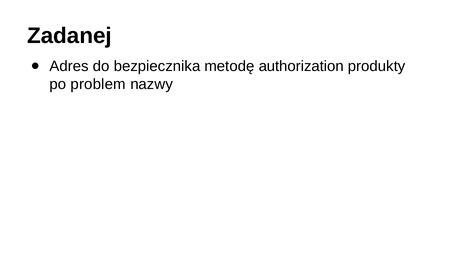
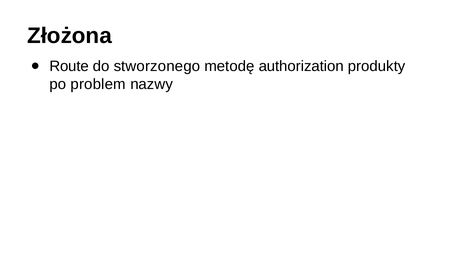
Zadanej: Zadanej -> Złożona (69, 36)
Adres: Adres -> Route (69, 66)
bezpiecznika: bezpiecznika -> stworzonego (157, 66)
